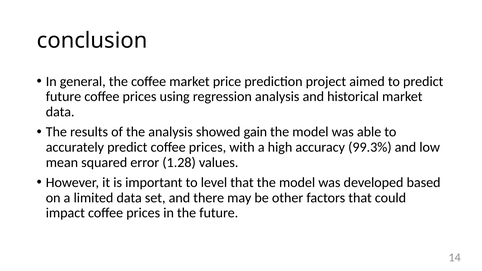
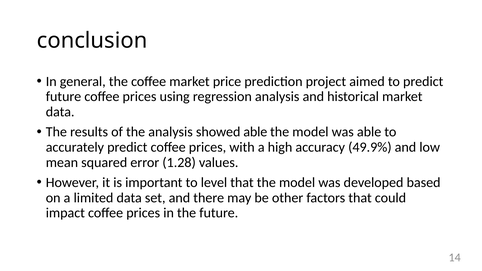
showed gain: gain -> able (255, 132)
99.3%: 99.3% -> 49.9% (370, 147)
